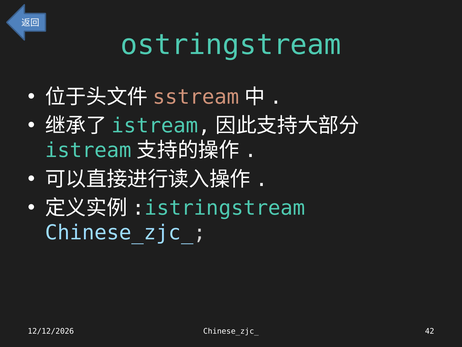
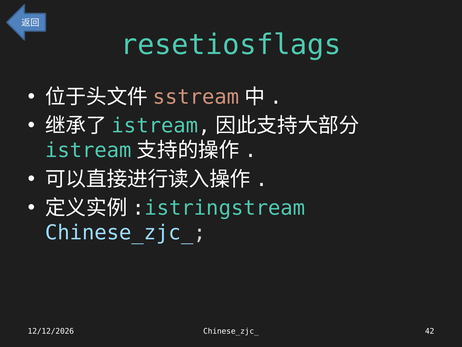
ostringstream: ostringstream -> resetiosflags (231, 45)
